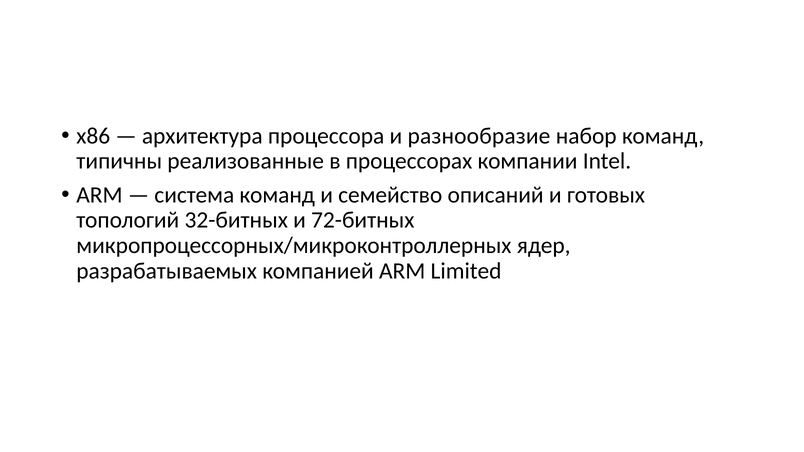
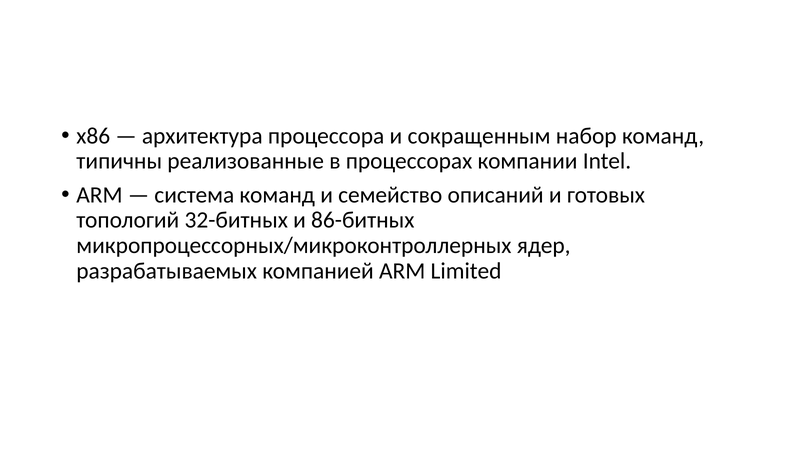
разнообразие: разнообразие -> сокращенным (479, 136)
72-битных: 72-битных -> 86-битных (363, 220)
